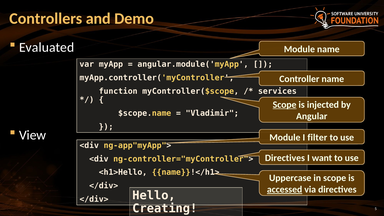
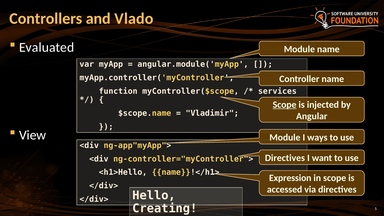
Demo: Demo -> Vlado (134, 19)
filter: filter -> ways (317, 137)
Uppercase: Uppercase -> Expression (290, 178)
accessed underline: present -> none (285, 190)
